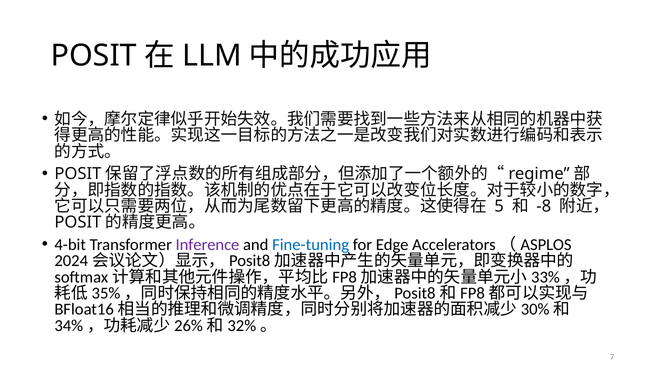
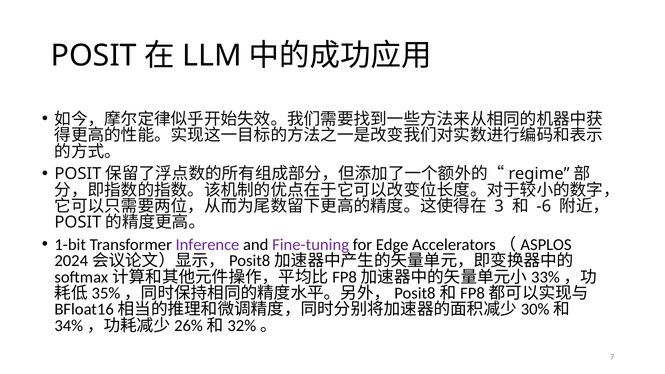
5: 5 -> 3 (499, 206)
-8: -8 -> -6 (544, 206)
4-bit: 4-bit -> 1-bit (70, 245)
Fine-tuning colour: blue -> purple (311, 245)
